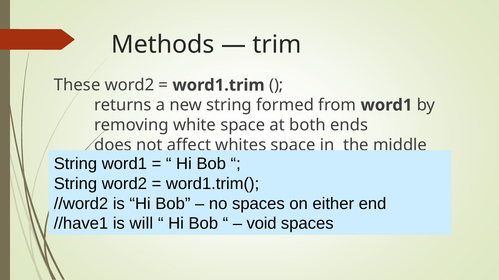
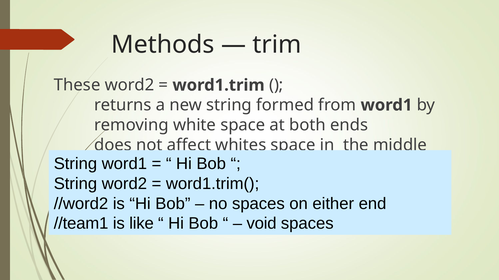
//have1: //have1 -> //team1 (81, 224)
will: will -> like (142, 224)
